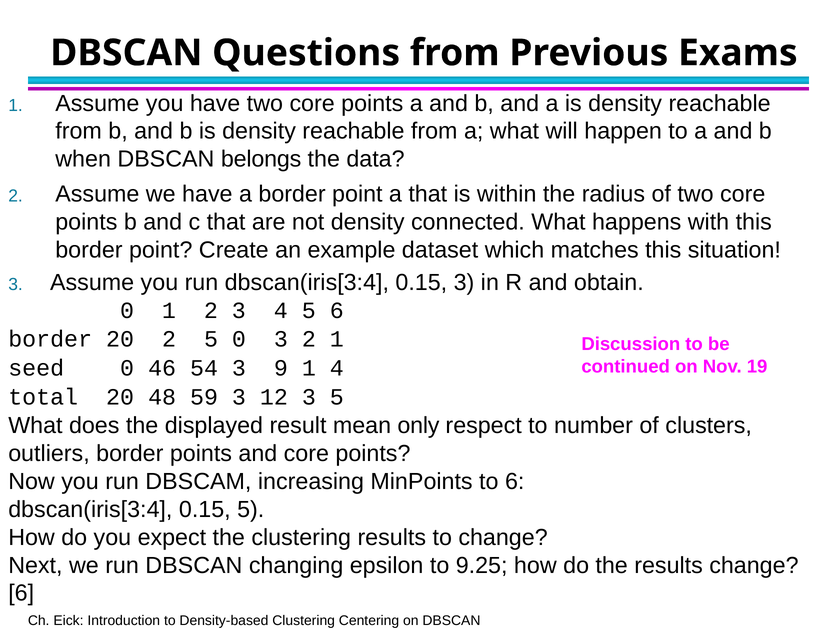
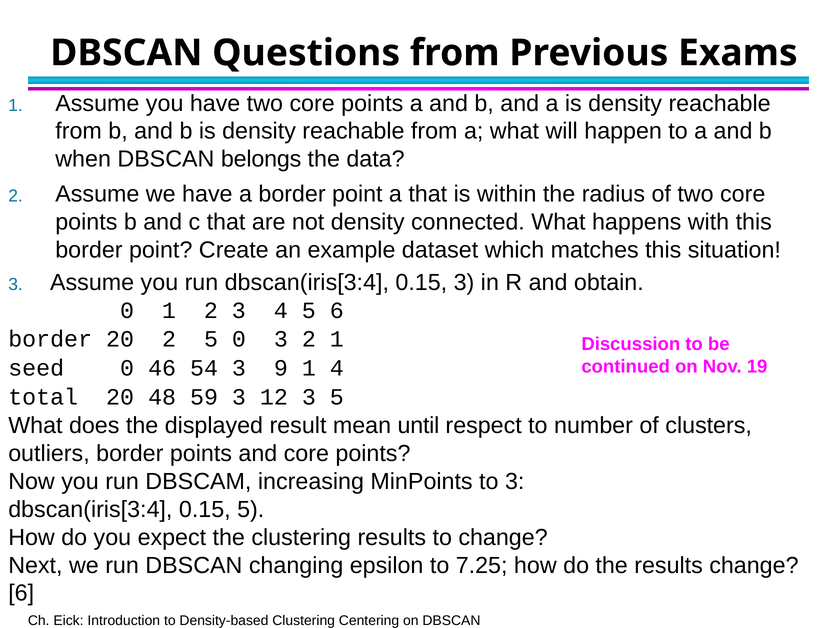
only: only -> until (418, 426)
to 6: 6 -> 3 (515, 481)
9.25: 9.25 -> 7.25 (482, 565)
